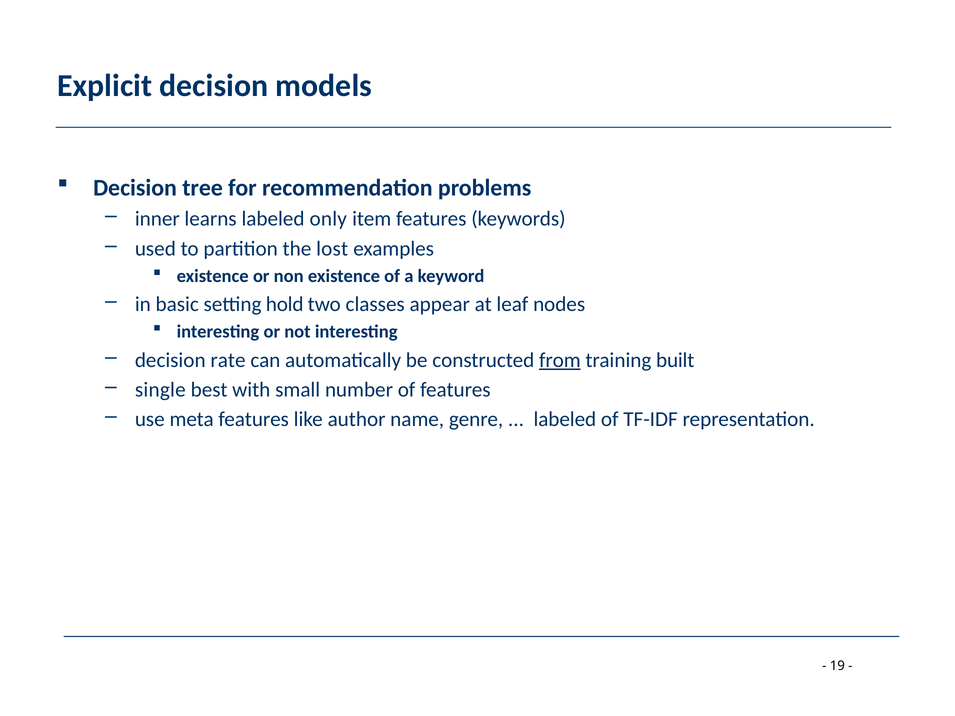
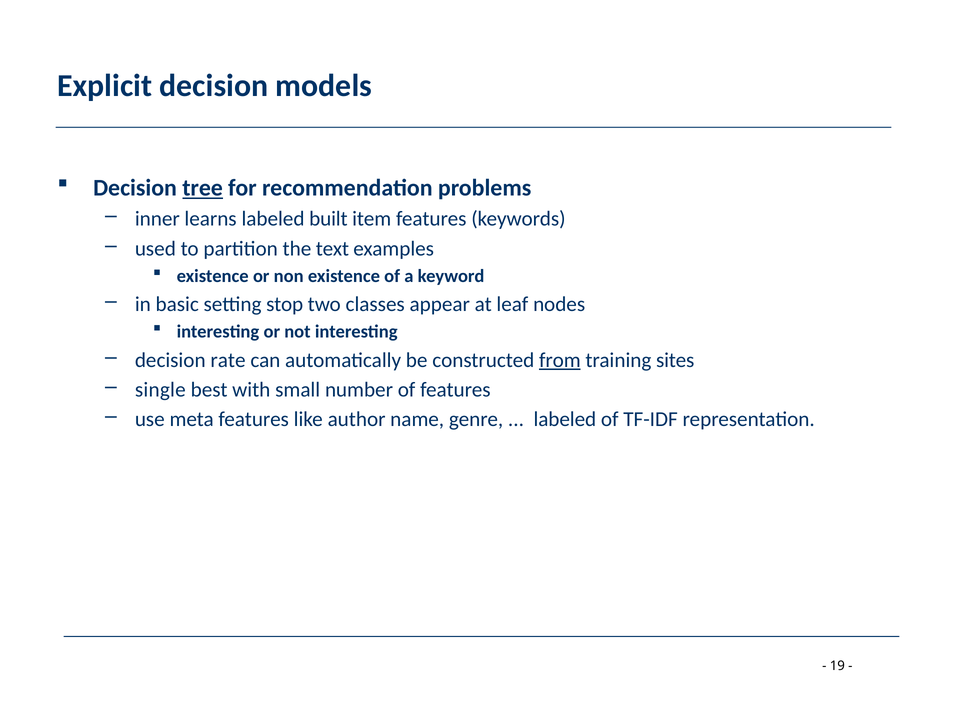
tree underline: none -> present (203, 188)
only: only -> built (328, 219)
lost: lost -> text (332, 249)
hold: hold -> stop (285, 304)
built: built -> sites (675, 360)
